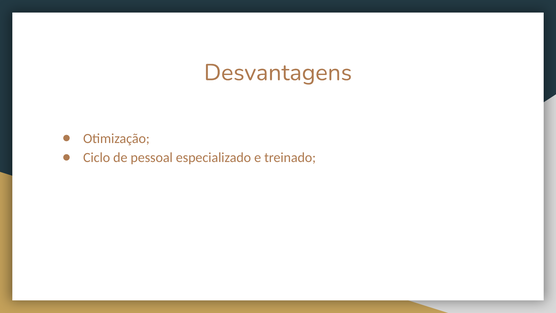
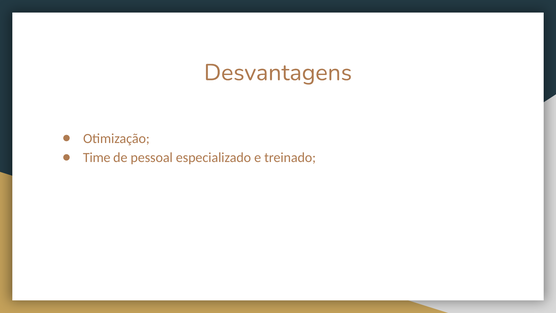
Ciclo: Ciclo -> Time (97, 158)
